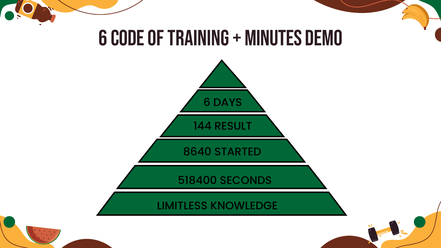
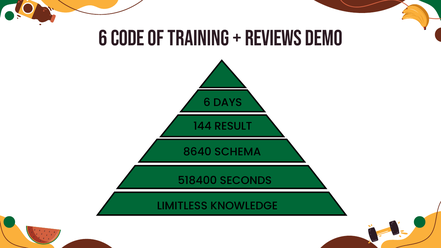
MINUTES: MINUTES -> REVIEWS (273, 38)
STARTED: STARTED -> SCHEMA (238, 152)
